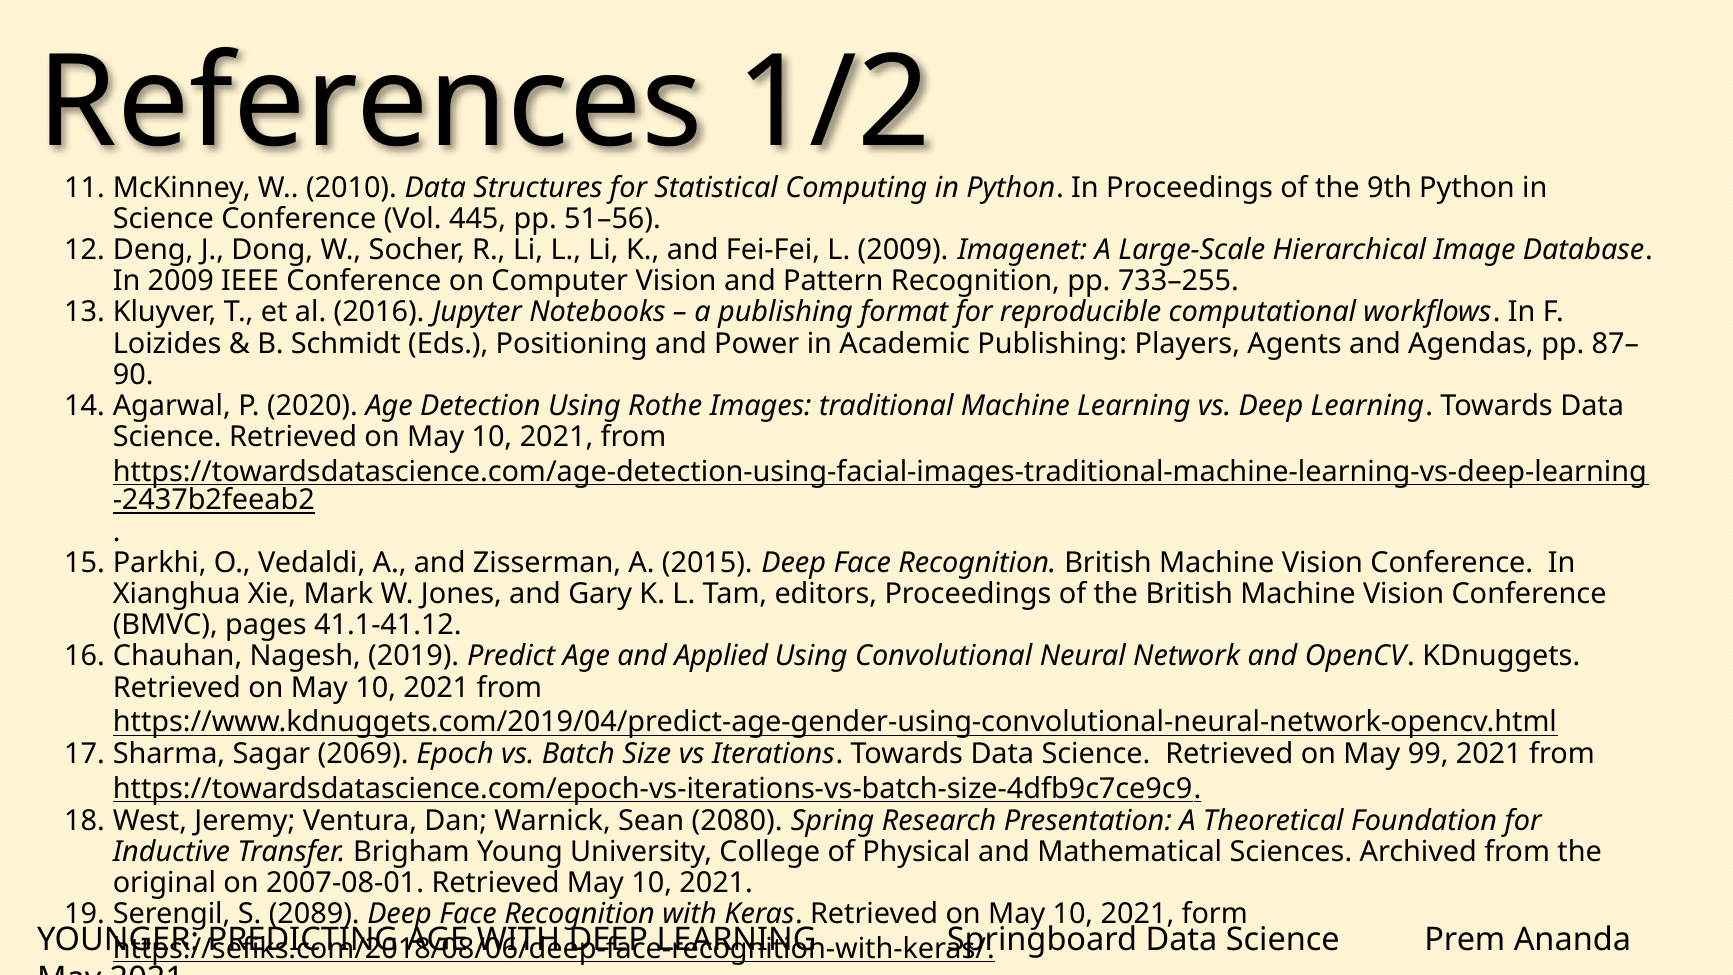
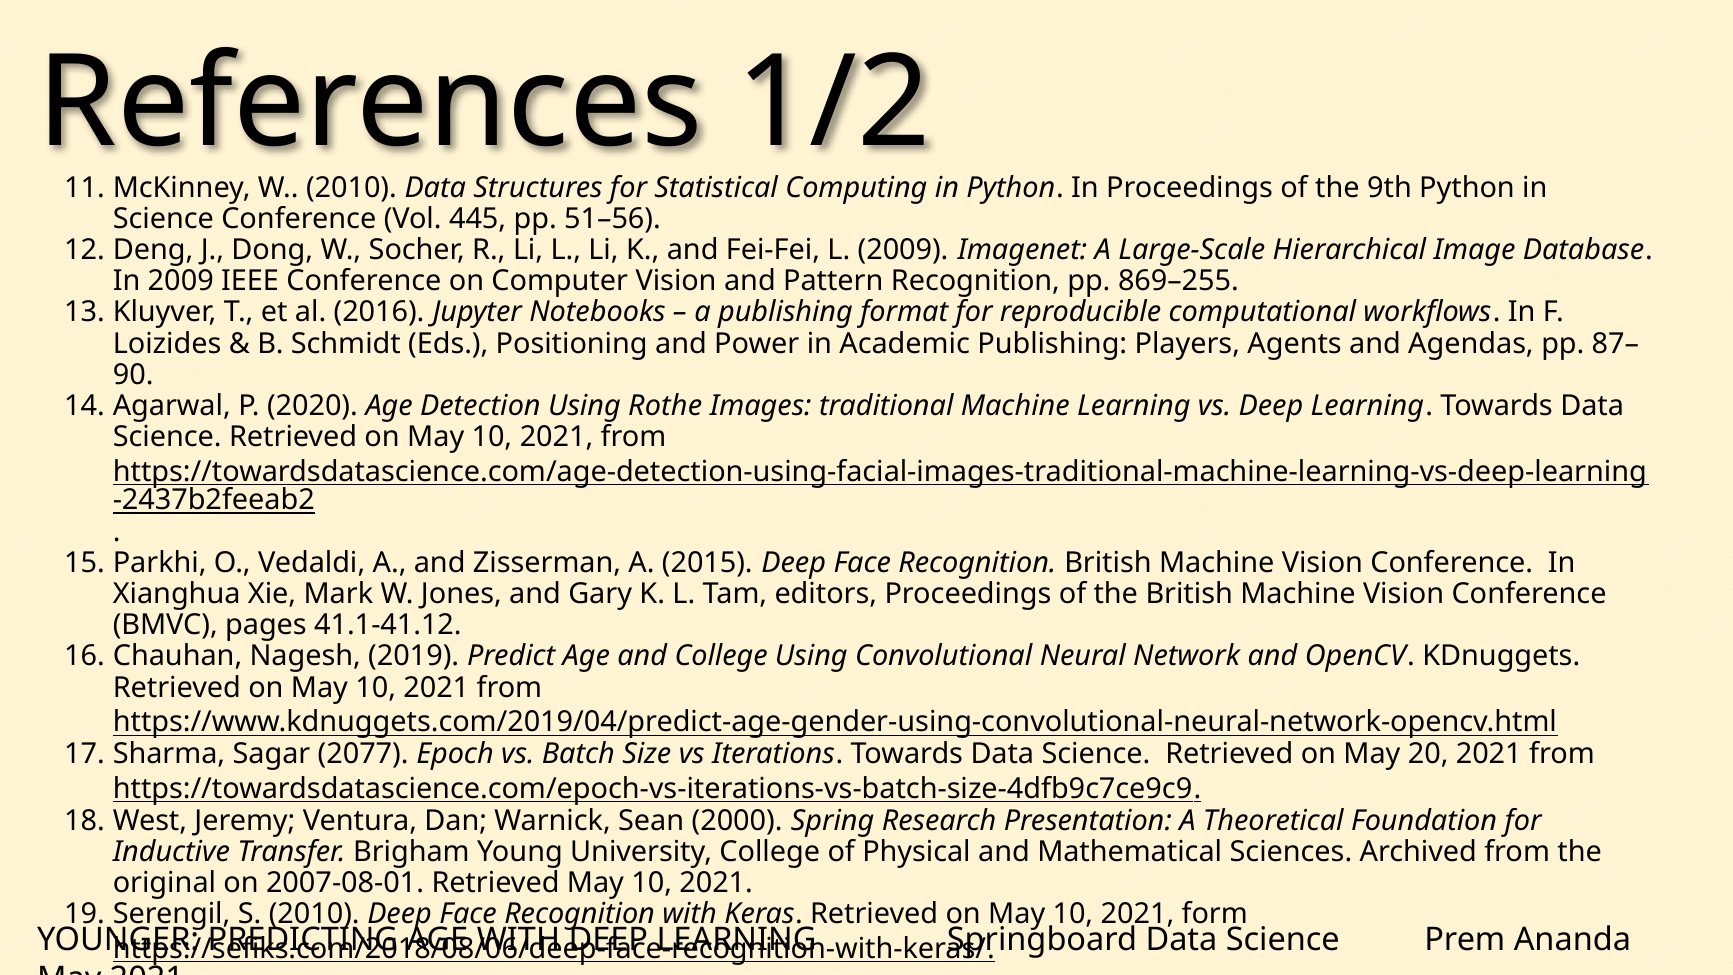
733–255: 733–255 -> 869–255 (1178, 281)
and Applied: Applied -> College (721, 656)
2069: 2069 -> 2077 (363, 754)
99: 99 -> 20 (1428, 754)
2080: 2080 -> 2000 (737, 820)
S 2089: 2089 -> 2010 (314, 914)
